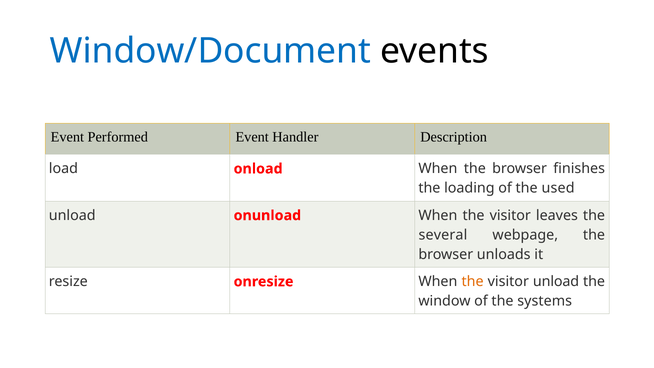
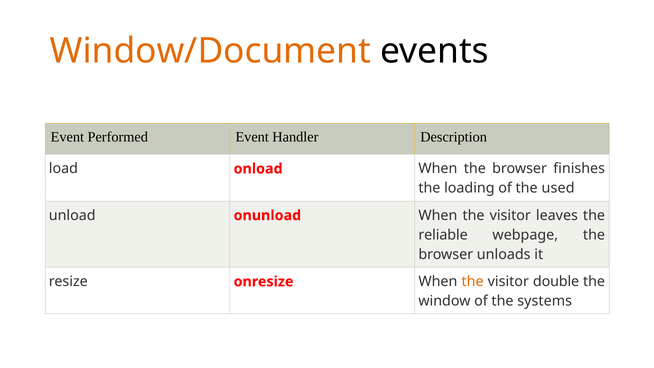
Window/Document colour: blue -> orange (210, 51)
several: several -> reliable (443, 235)
visitor unload: unload -> double (556, 282)
